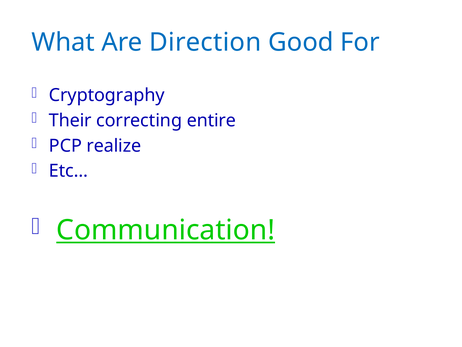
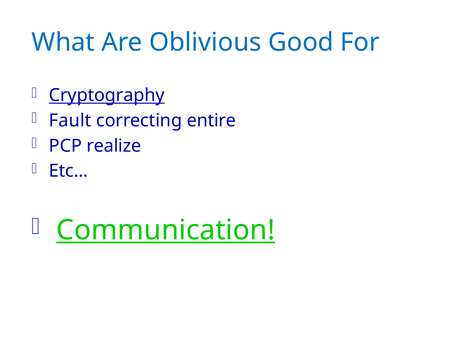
Direction: Direction -> Oblivious (205, 42)
Cryptography underline: none -> present (107, 95)
Their: Their -> Fault (70, 120)
